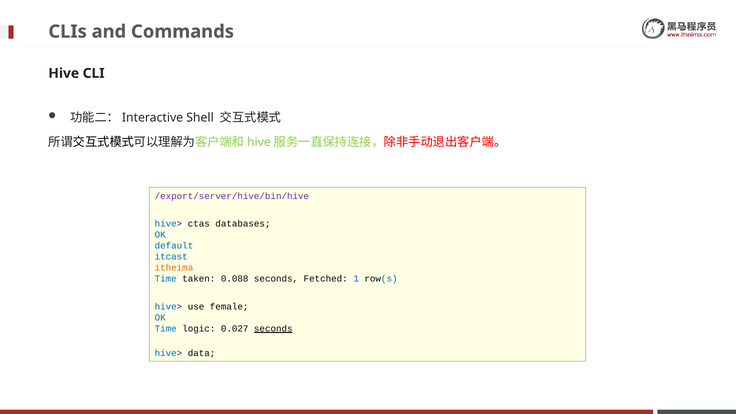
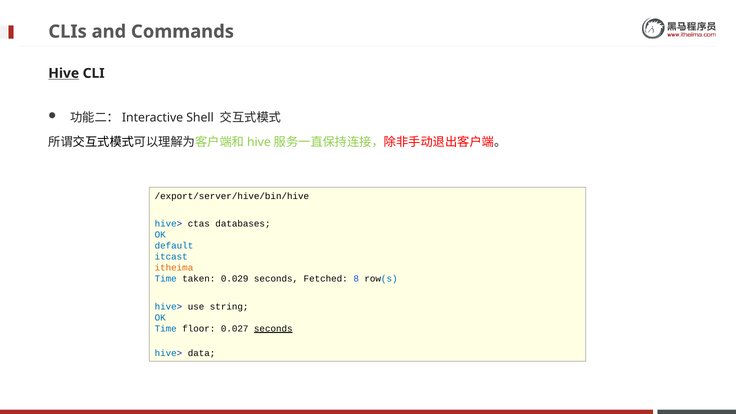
Hive underline: none -> present (64, 73)
/export/server/hive/bin/hive colour: purple -> black (232, 196)
0.088: 0.088 -> 0.029 (235, 279)
1: 1 -> 8 (356, 279)
female: female -> string (229, 306)
logic: logic -> floor (199, 329)
